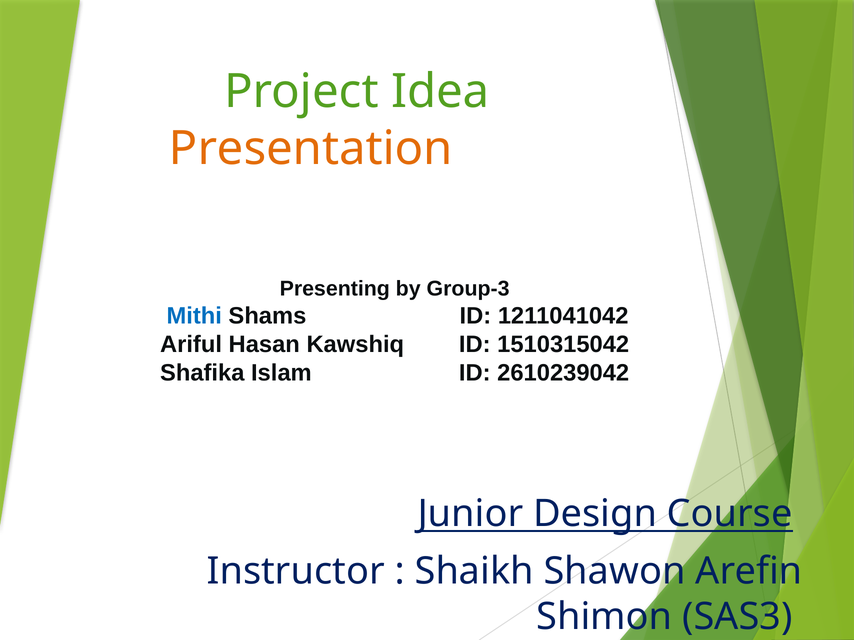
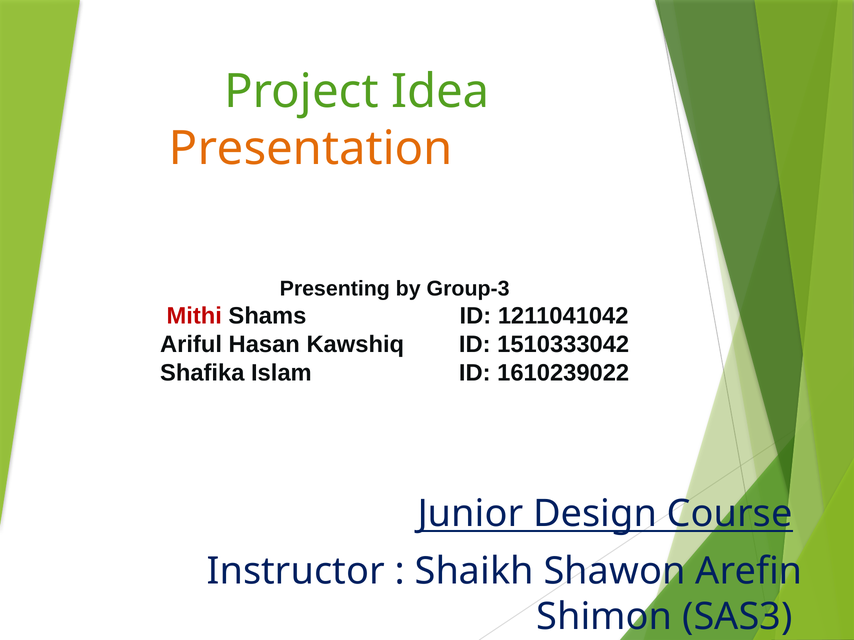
Mithi colour: blue -> red (194, 316)
1510315042: 1510315042 -> 1510333042 (563, 345)
2610239042: 2610239042 -> 1610239022 (563, 373)
